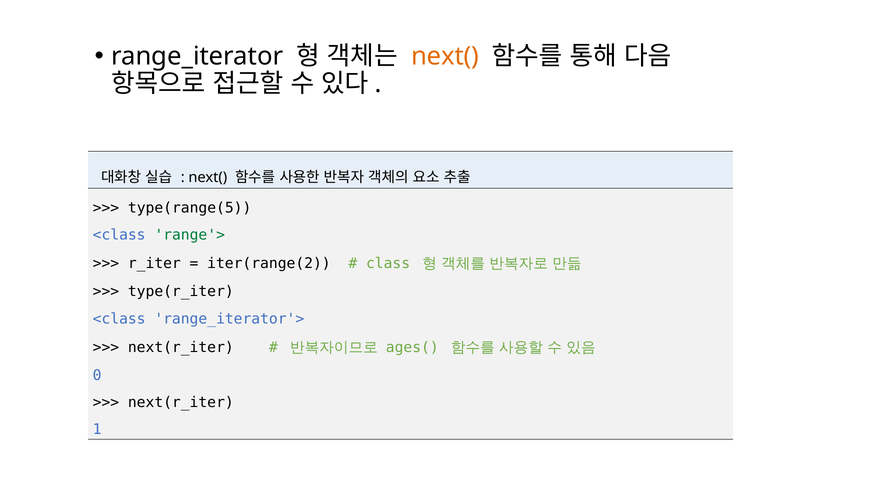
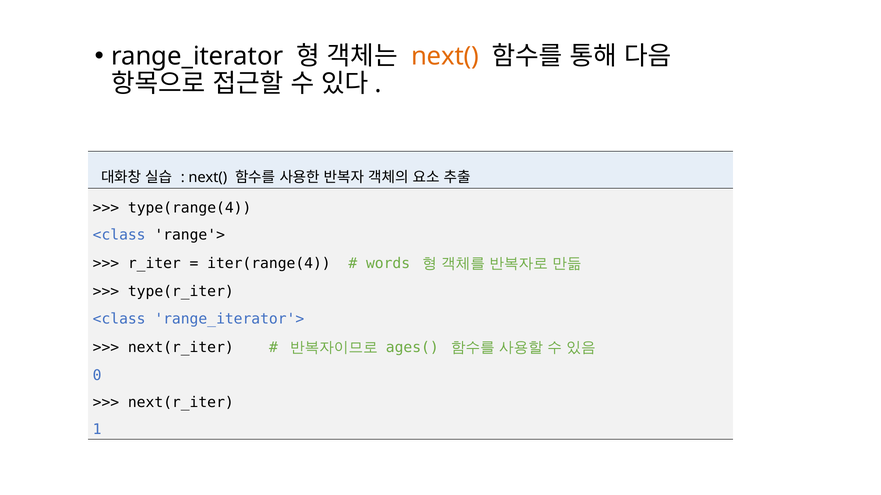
type(range(5: type(range(5 -> type(range(4 (190, 208)
range'> colour: green -> black (190, 235)
iter(range(2: iter(range(2 -> iter(range(4 (269, 264)
class: class -> words (388, 264)
